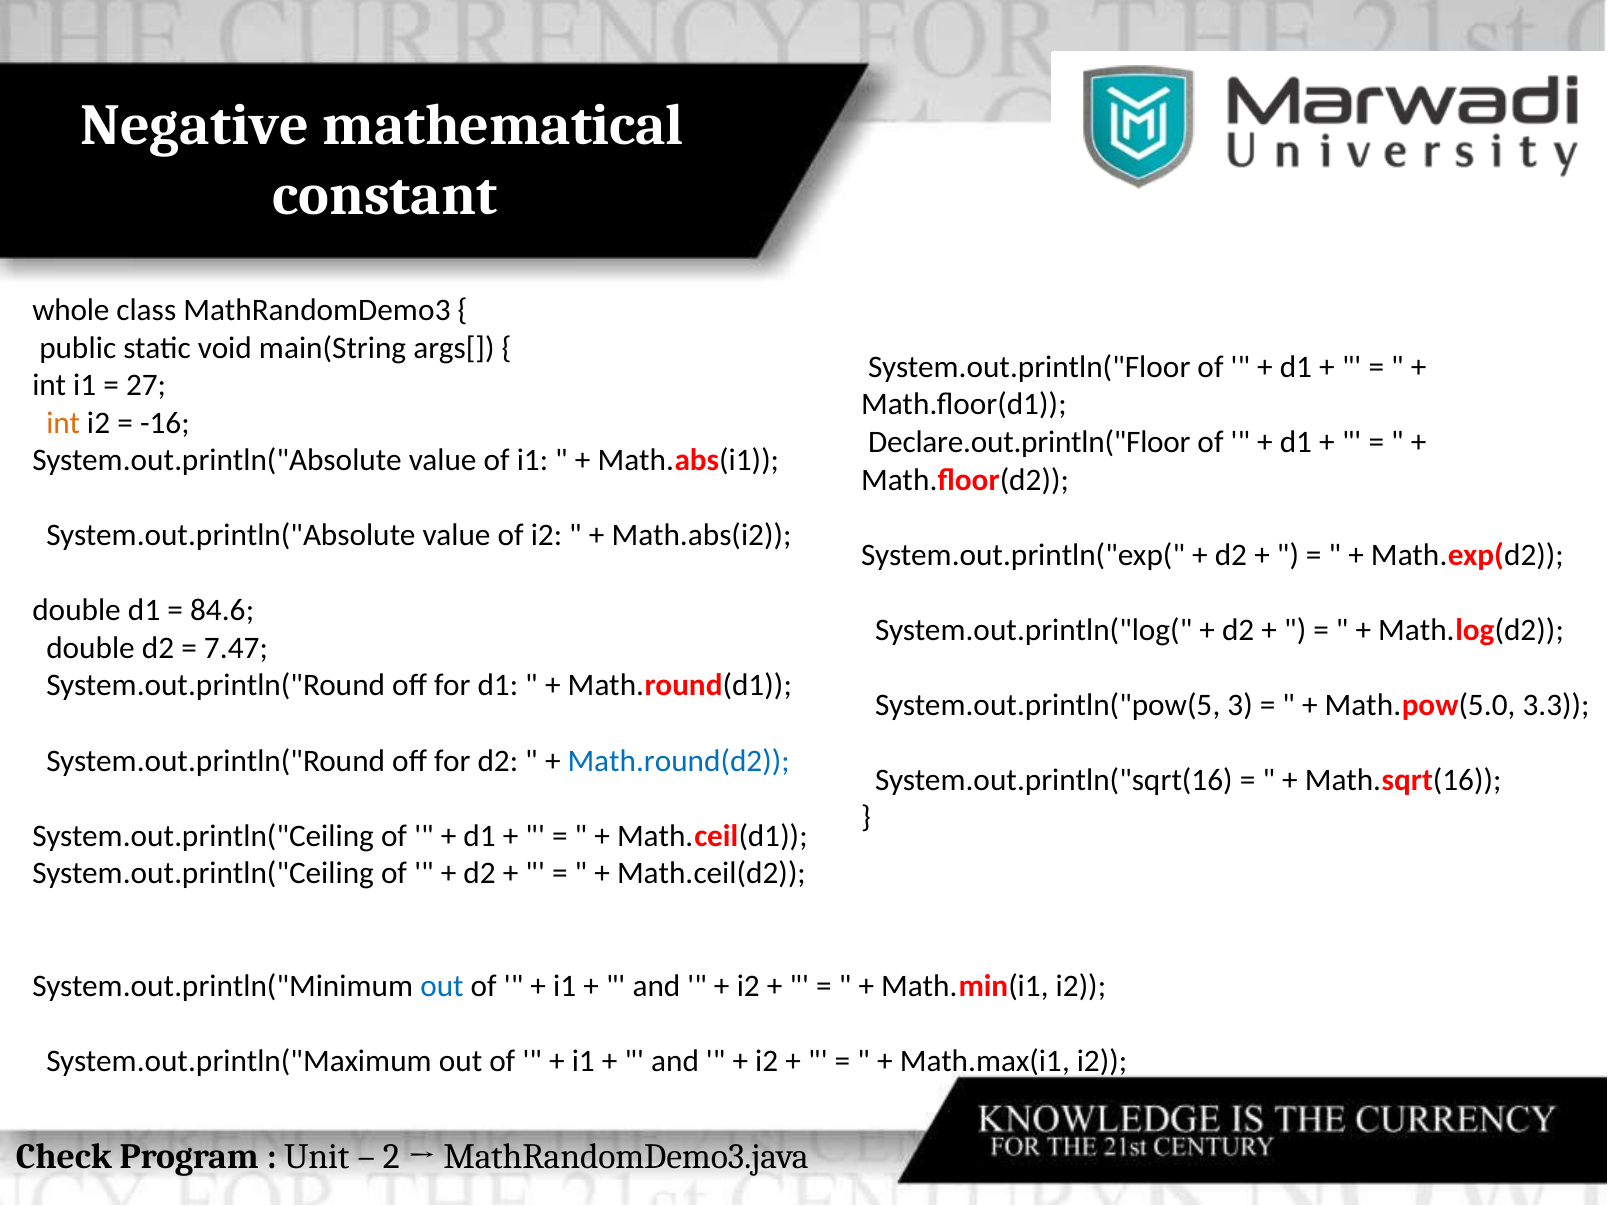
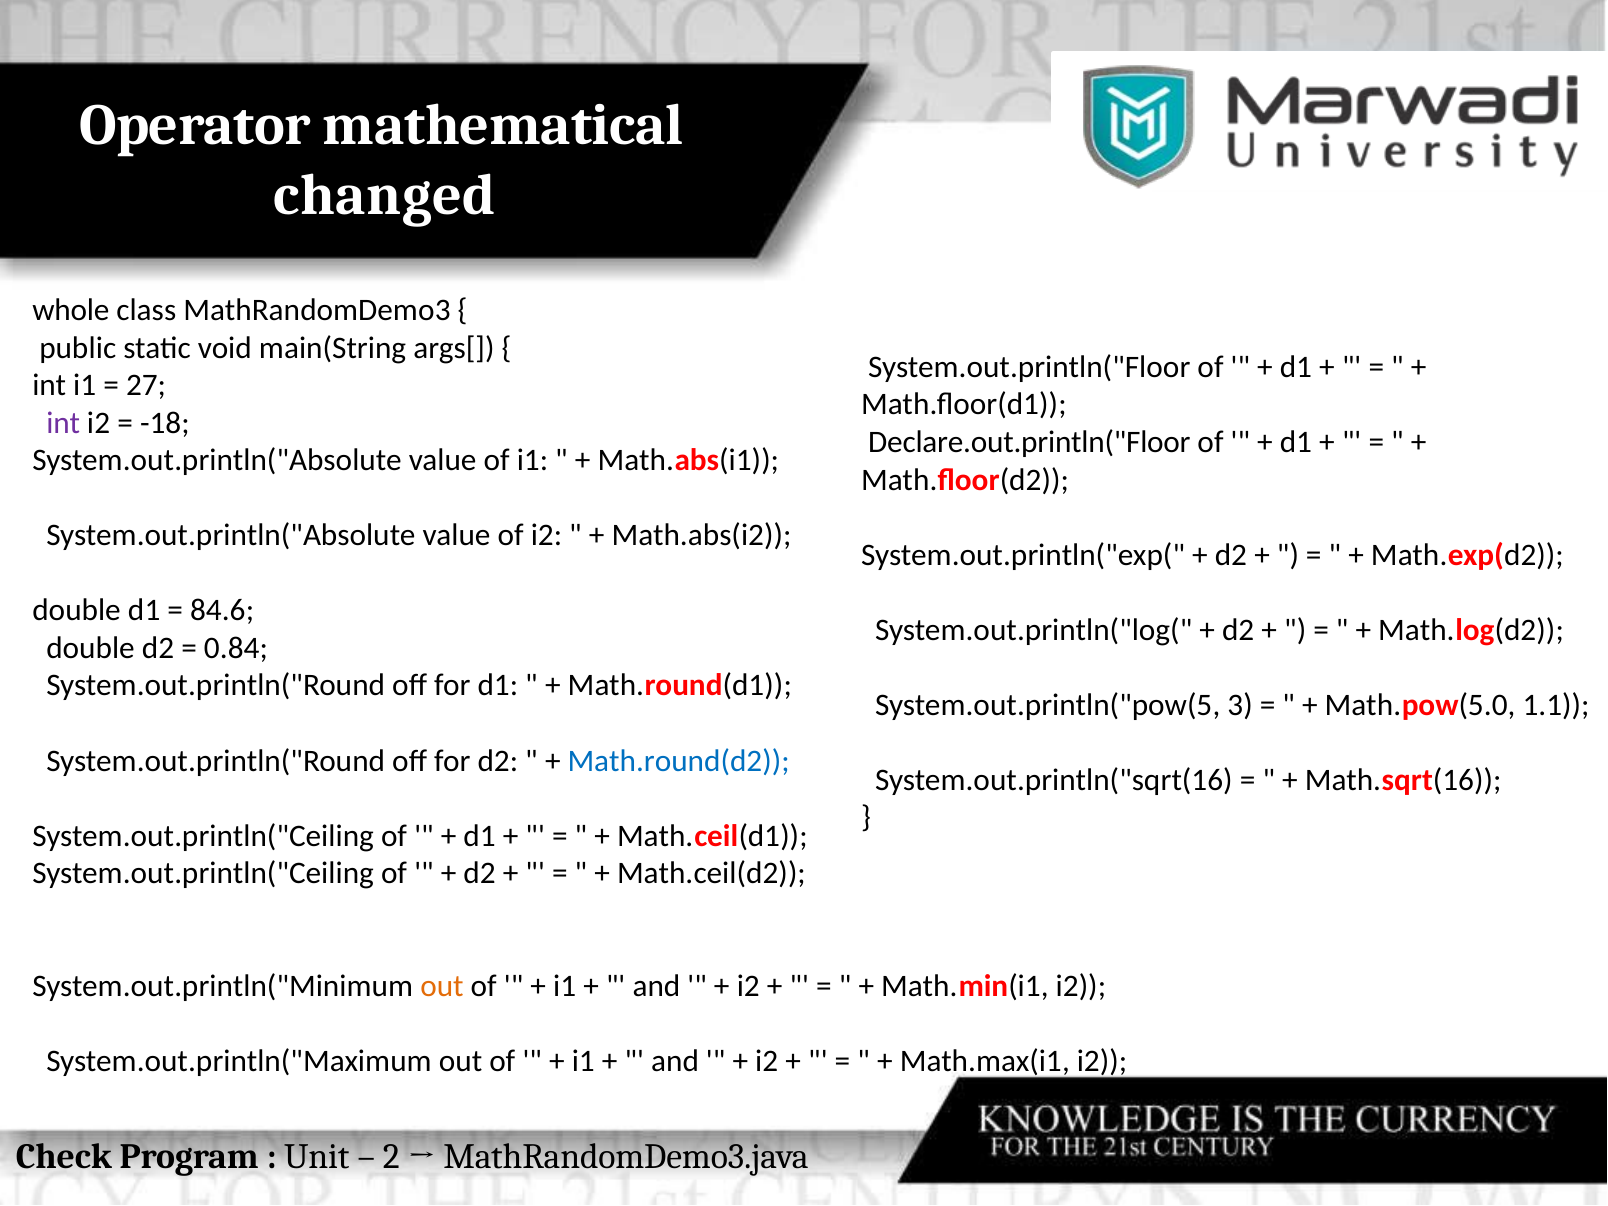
Negative: Negative -> Operator (195, 125)
constant: constant -> changed (385, 195)
int colour: orange -> purple (63, 423)
-16: -16 -> -18 (165, 423)
7.47: 7.47 -> 0.84 (236, 648)
3.3: 3.3 -> 1.1 (1556, 705)
out colour: blue -> orange (442, 986)
